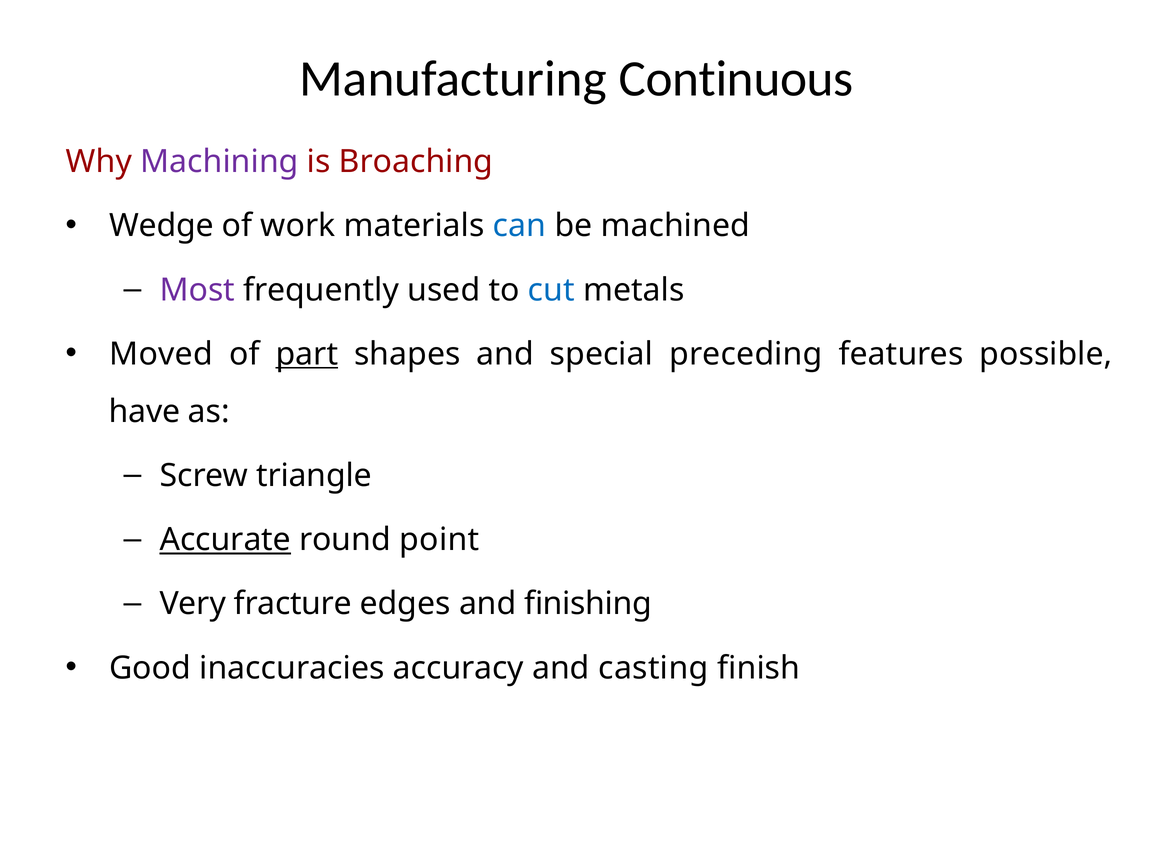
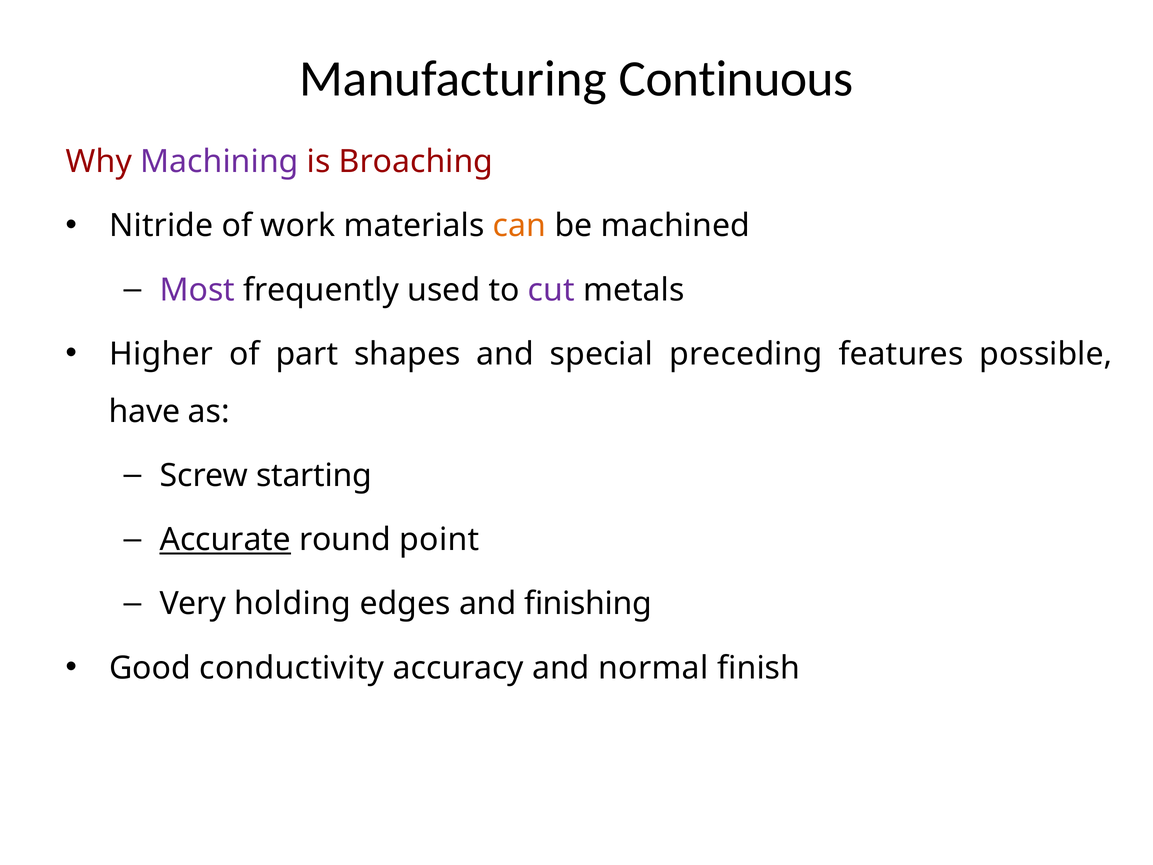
Wedge: Wedge -> Nitride (161, 226)
can colour: blue -> orange (519, 226)
cut colour: blue -> purple (551, 290)
Moved: Moved -> Higher (161, 354)
part underline: present -> none (307, 354)
triangle: triangle -> starting (314, 476)
fracture: fracture -> holding (293, 604)
inaccuracies: inaccuracies -> conductivity (292, 668)
casting: casting -> normal (653, 668)
